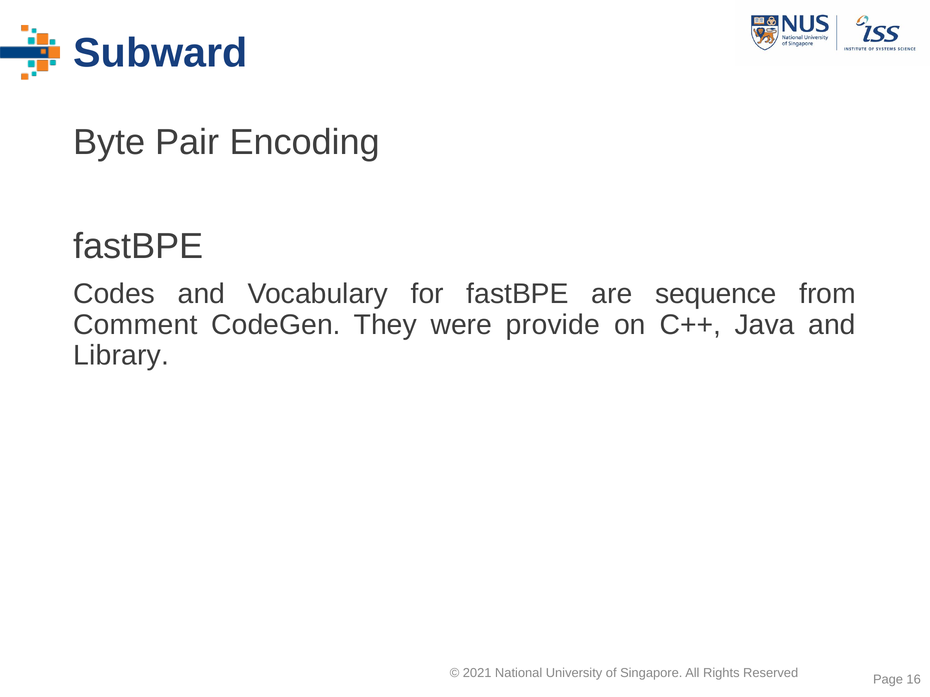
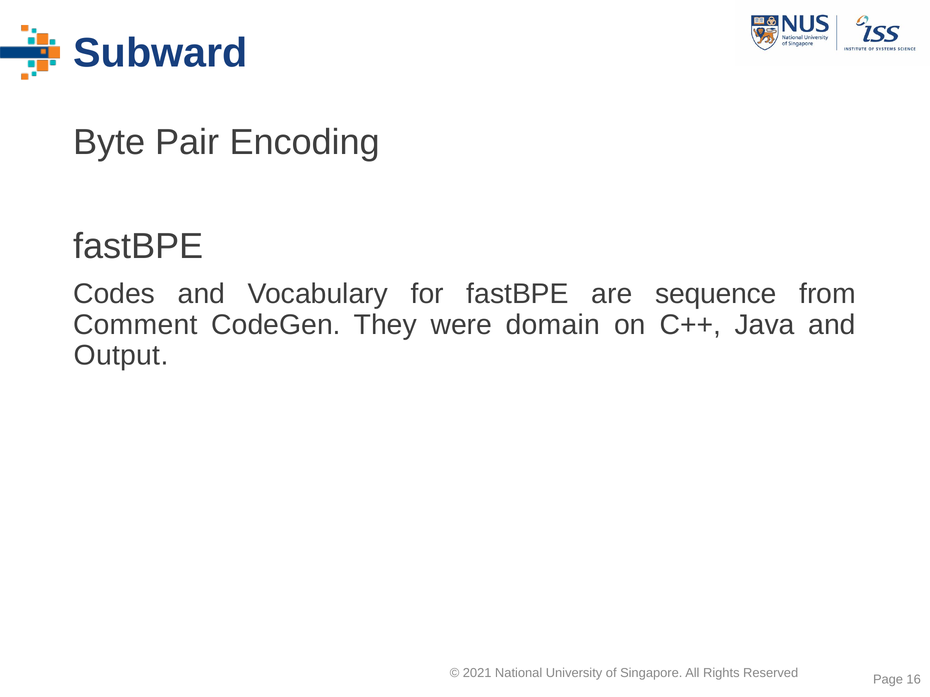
provide: provide -> domain (553, 325)
Library: Library -> Output (121, 356)
